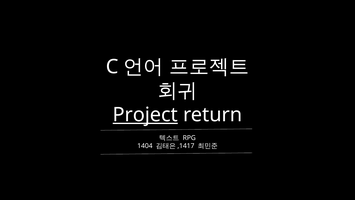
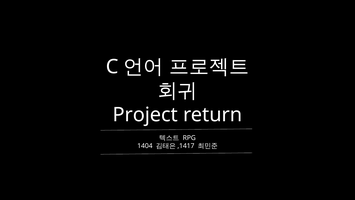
Project underline: present -> none (145, 115)
